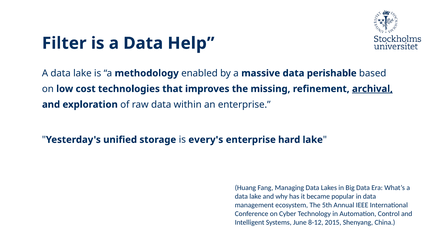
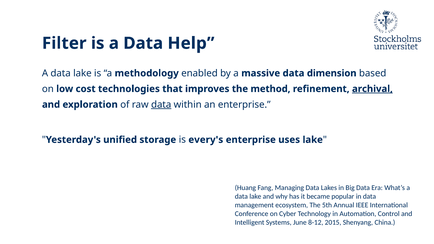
perishable: perishable -> dimension (332, 73)
missing: missing -> method (270, 89)
data underline: none -> present (161, 105)
hard: hard -> uses (289, 140)
